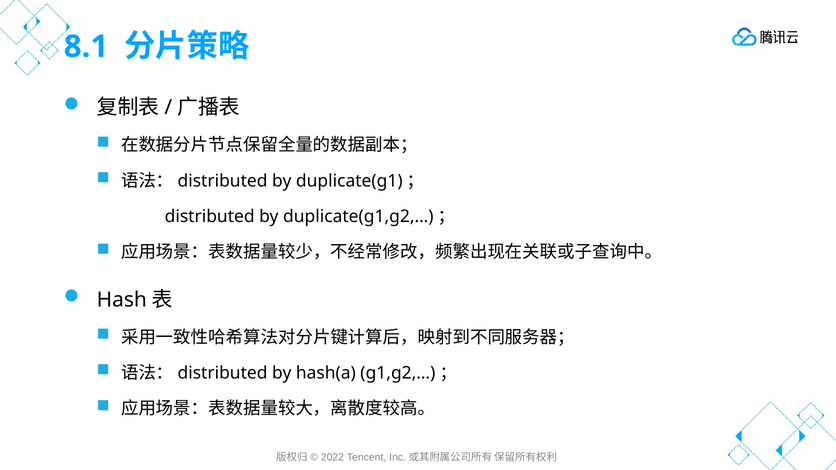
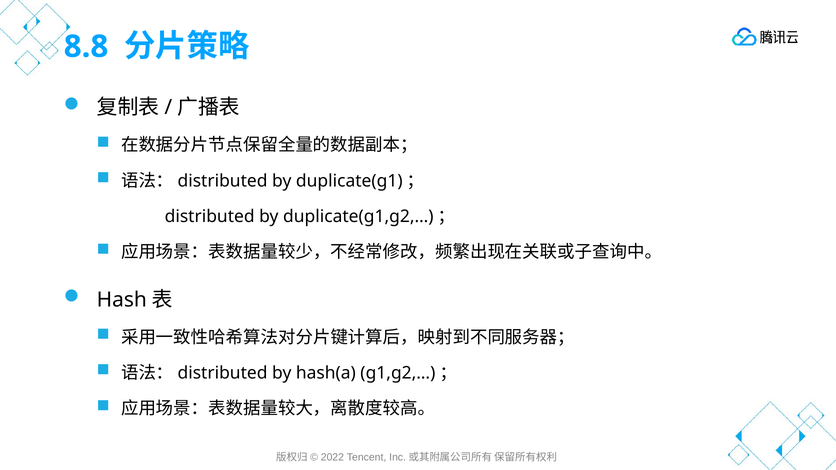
8.1: 8.1 -> 8.8 (86, 47)
